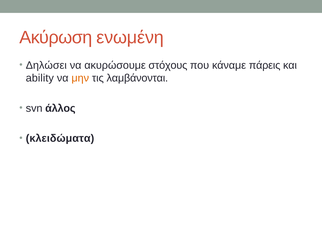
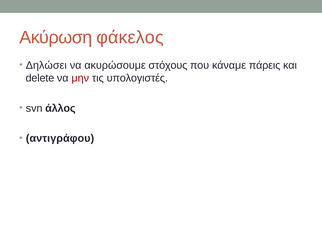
ενωμένη: ενωμένη -> φάκελος (130, 37)
ability: ability -> delete (40, 78)
μην colour: orange -> red (80, 78)
λαμβάνονται: λαμβάνονται -> υπολογιστές (137, 78)
κλειδώματα: κλειδώματα -> αντιγράφου (60, 138)
